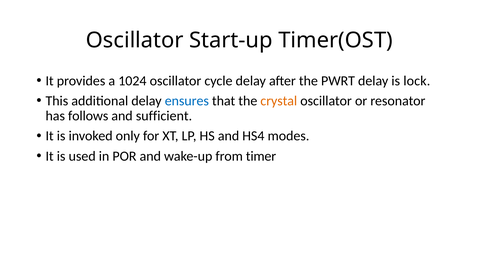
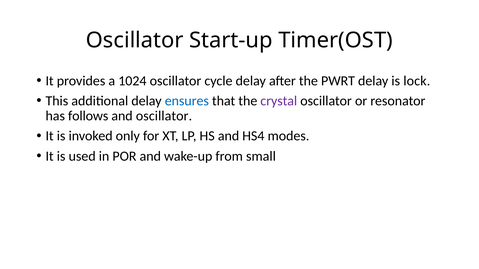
crystal colour: orange -> purple (279, 101)
and sufficient: sufficient -> oscillator (164, 116)
timer: timer -> small (261, 156)
